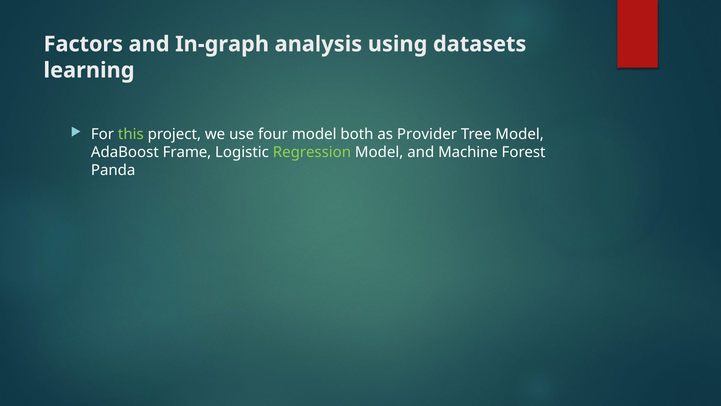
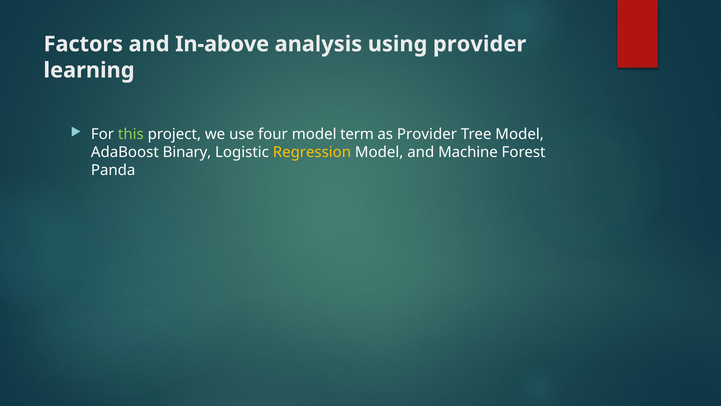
In-graph: In-graph -> In-above (222, 44)
using datasets: datasets -> provider (480, 44)
both: both -> term (357, 134)
Frame: Frame -> Binary (187, 152)
Regression colour: light green -> yellow (312, 152)
